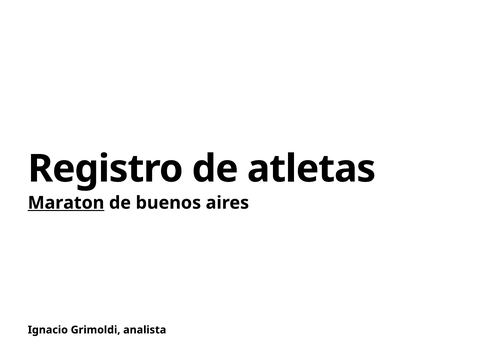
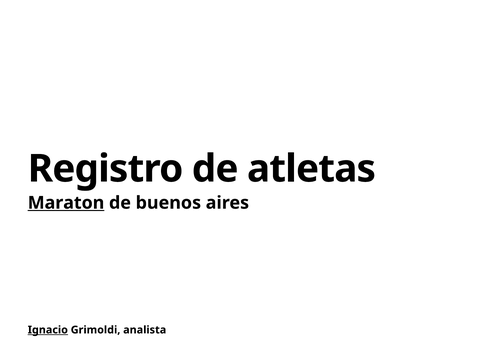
Ignacio underline: none -> present (48, 330)
